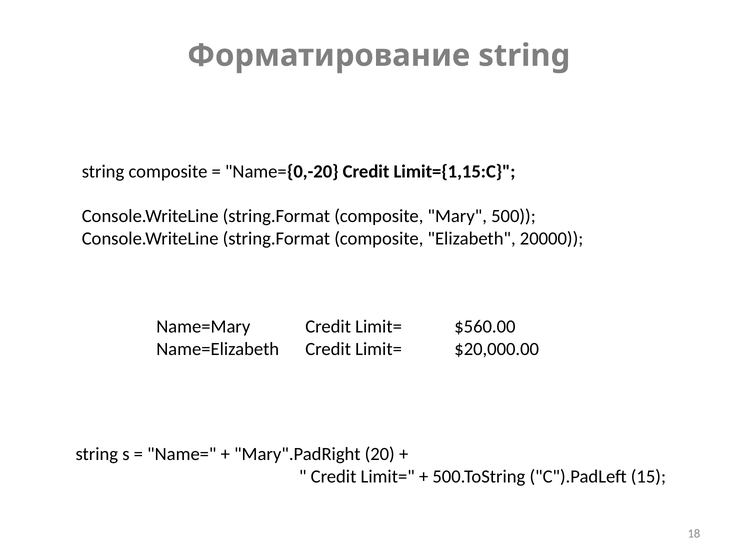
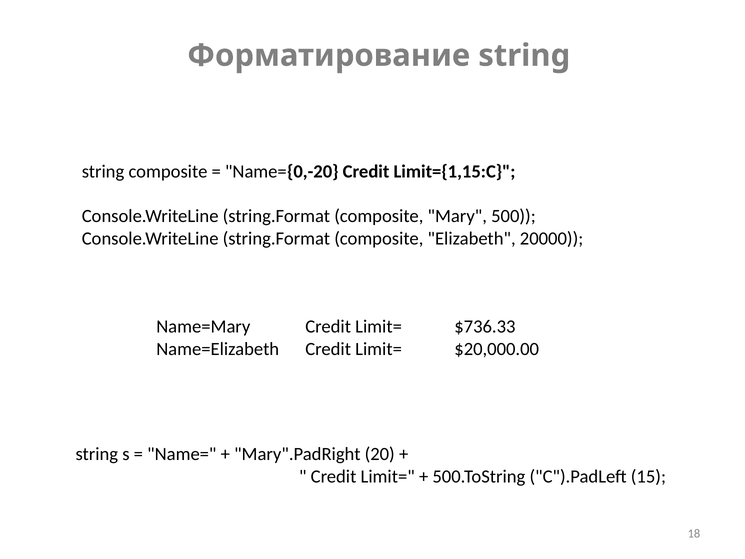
$560.00: $560.00 -> $736.33 (485, 327)
